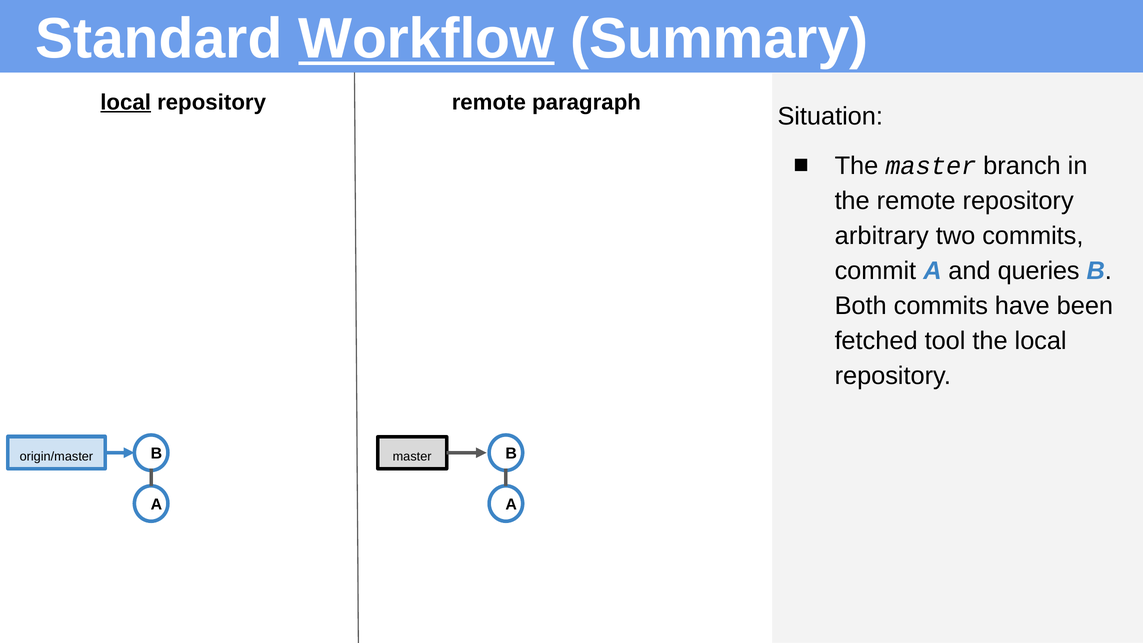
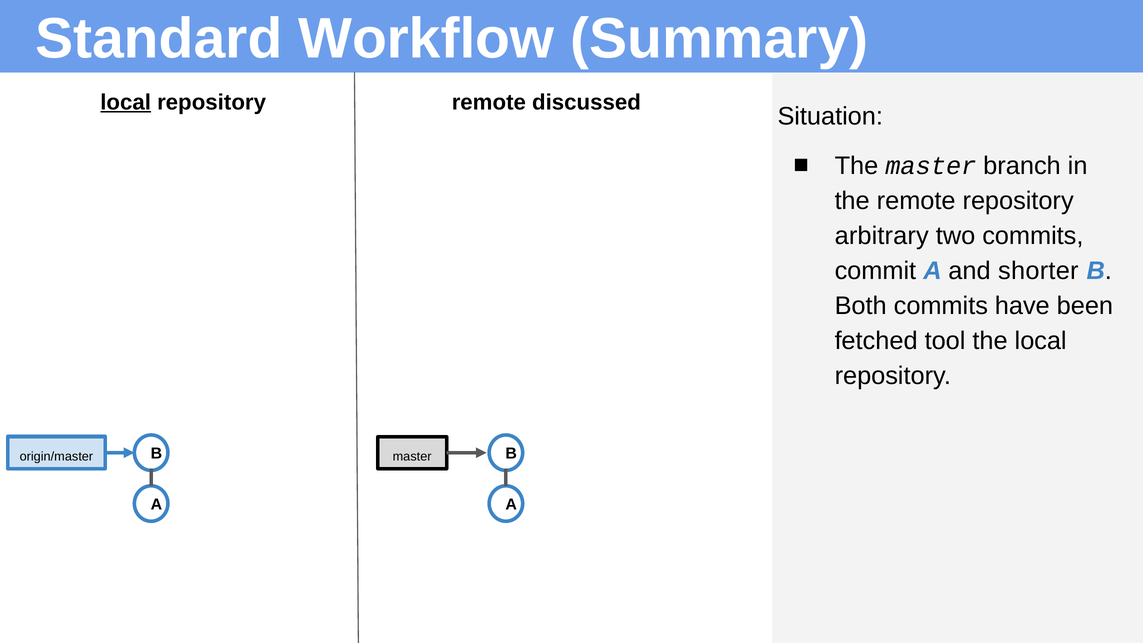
Workflow underline: present -> none (426, 39)
paragraph: paragraph -> discussed (586, 102)
queries: queries -> shorter (1038, 271)
